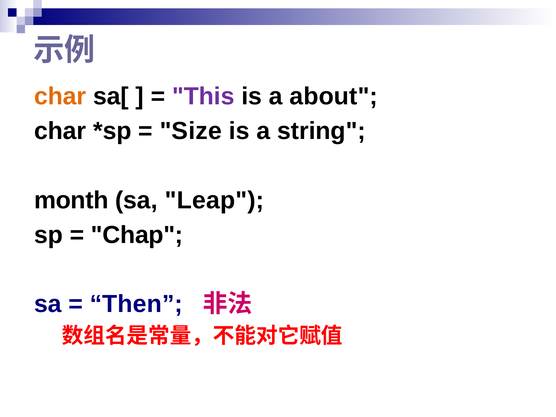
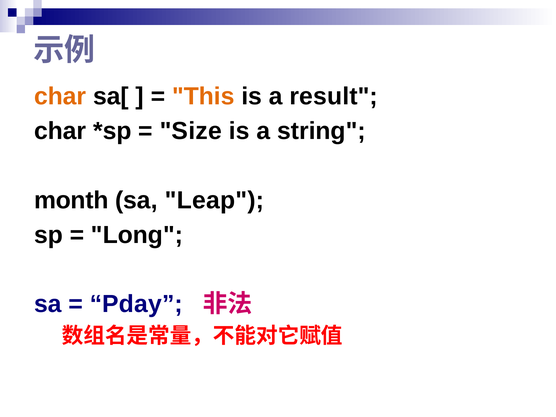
This colour: purple -> orange (203, 96)
about: about -> result (334, 96)
Chap: Chap -> Long (137, 235)
Then: Then -> Pday (136, 304)
